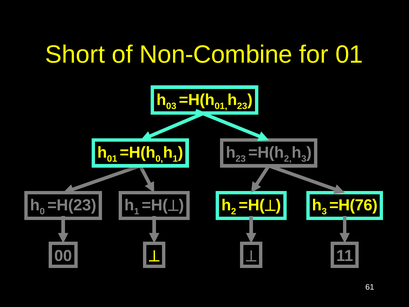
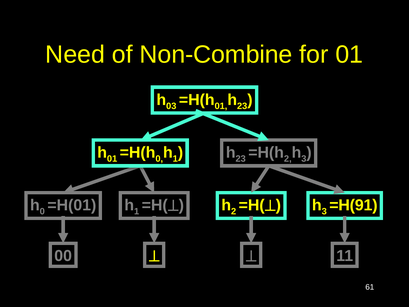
Short: Short -> Need (75, 55)
=H(23: =H(23 -> =H(01 (72, 205)
=H(76: =H(76 -> =H(91 (353, 205)
